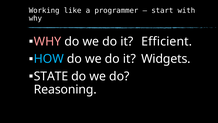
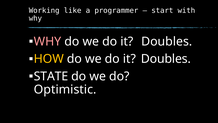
Efficient: Efficient -> Doubles (167, 41)
HOW colour: light blue -> yellow (49, 59)
Widgets: Widgets -> Doubles (166, 59)
Reasoning: Reasoning -> Optimistic (65, 89)
